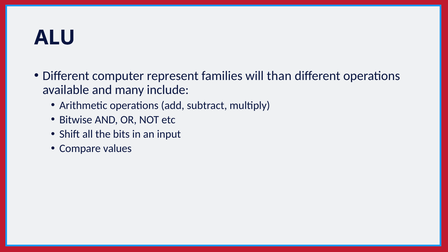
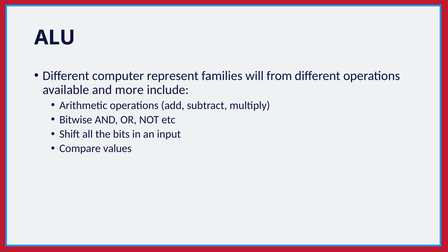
than: than -> from (279, 76)
many: many -> more (129, 90)
